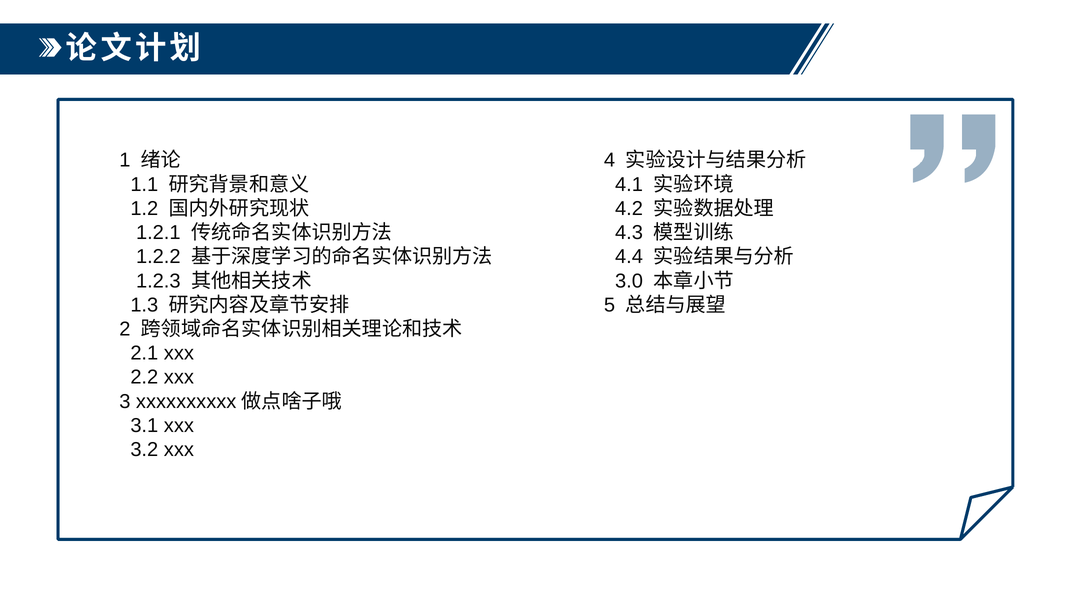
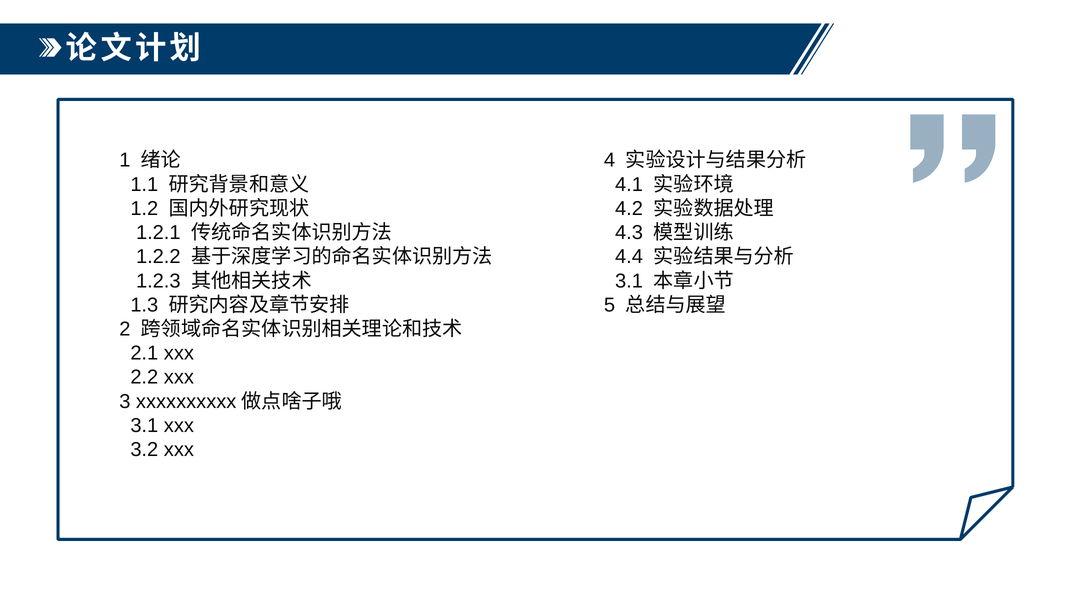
3.0: 3.0 -> 3.1 (629, 281)
